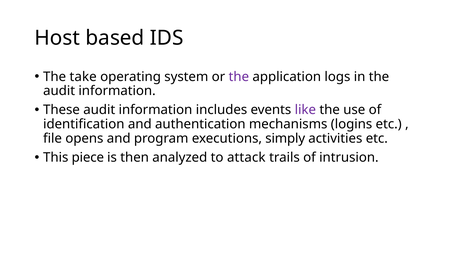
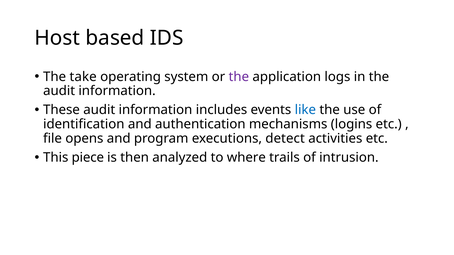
like colour: purple -> blue (305, 110)
simply: simply -> detect (285, 139)
attack: attack -> where (246, 158)
